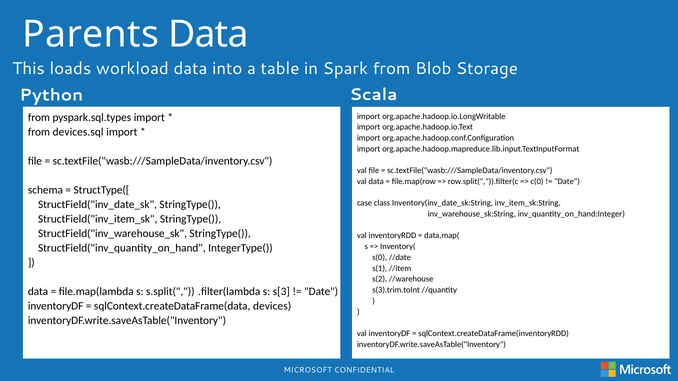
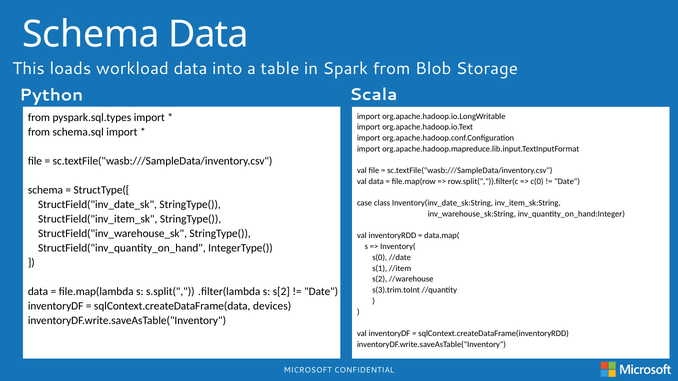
Parents: Parents -> Schema (91, 35)
devices.sql: devices.sql -> schema.sql (78, 132)
s[3: s[3 -> s[2 (281, 292)
